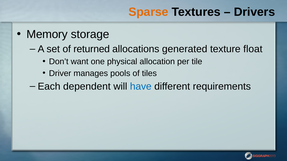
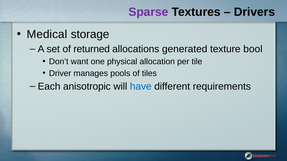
Sparse colour: orange -> purple (148, 12)
Memory: Memory -> Medical (47, 34)
float: float -> bool (253, 49)
dependent: dependent -> anisotropic (87, 87)
